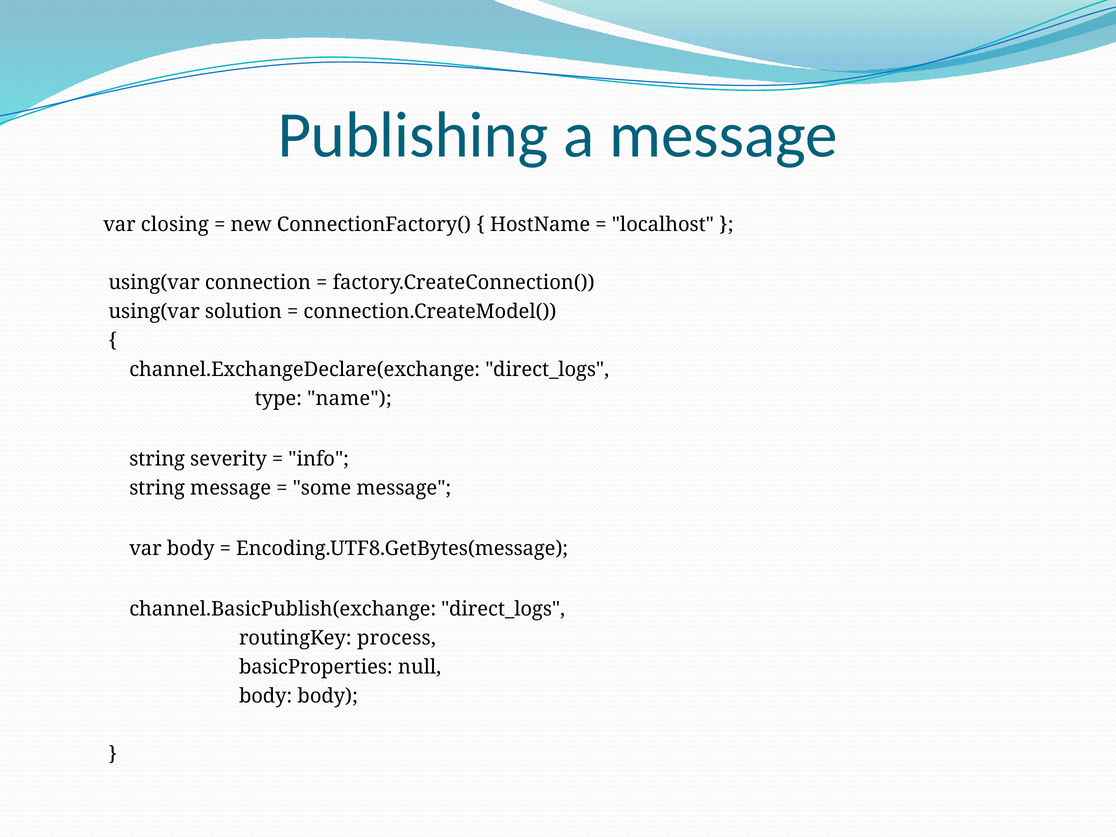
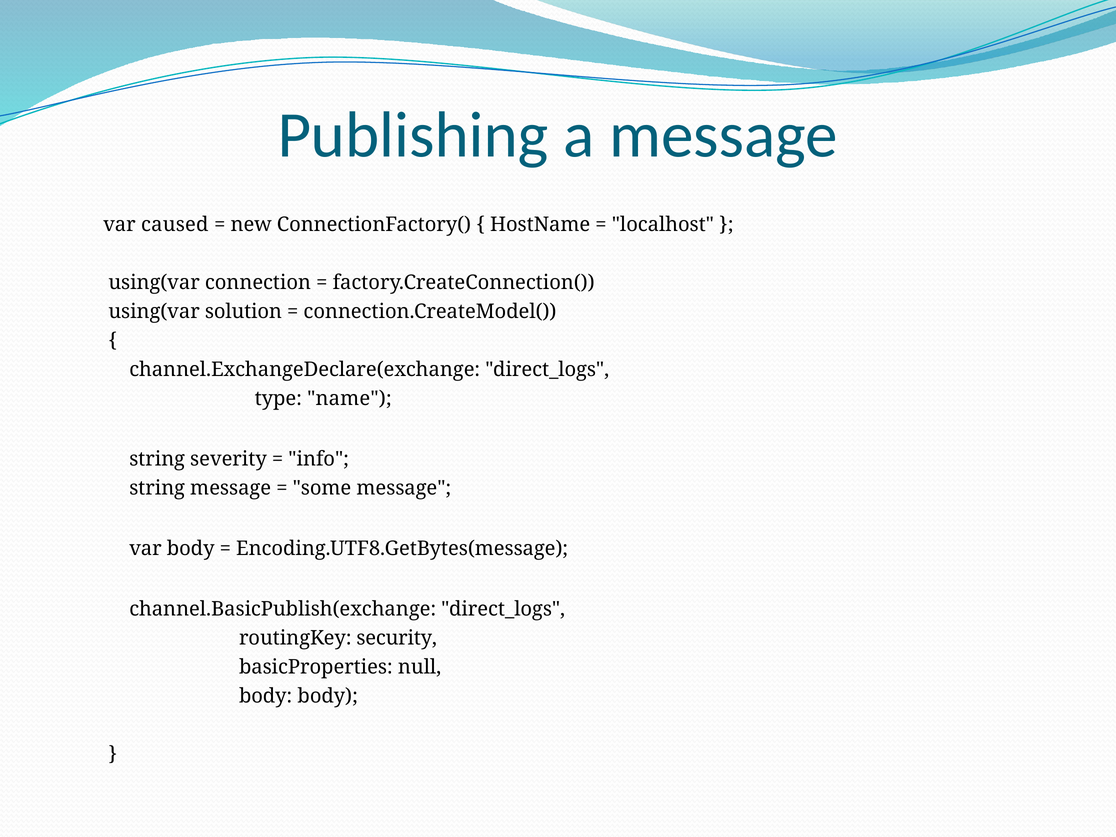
closing: closing -> caused (175, 225)
process: process -> security (397, 638)
